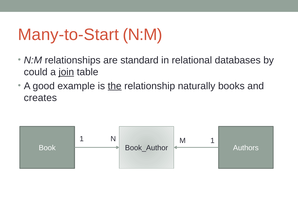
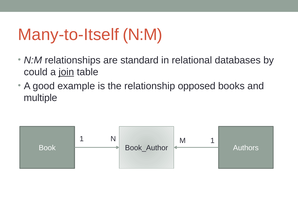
Many-to-Start: Many-to-Start -> Many-to-Itself (68, 35)
the underline: present -> none (115, 86)
naturally: naturally -> opposed (197, 86)
creates: creates -> multiple (40, 98)
